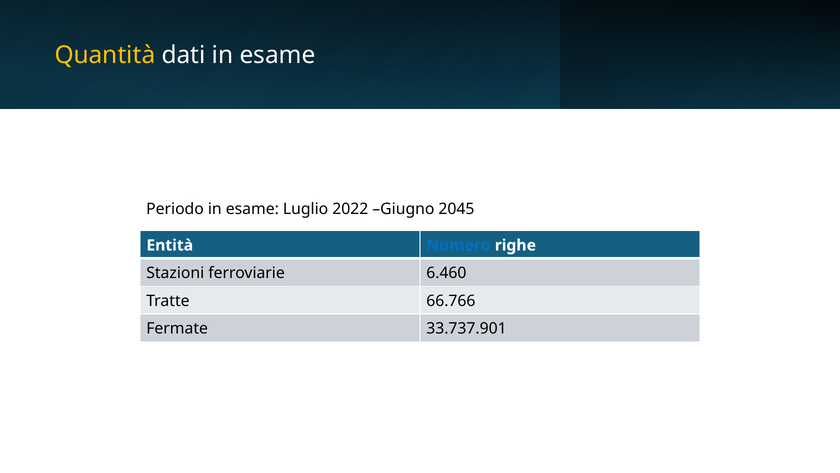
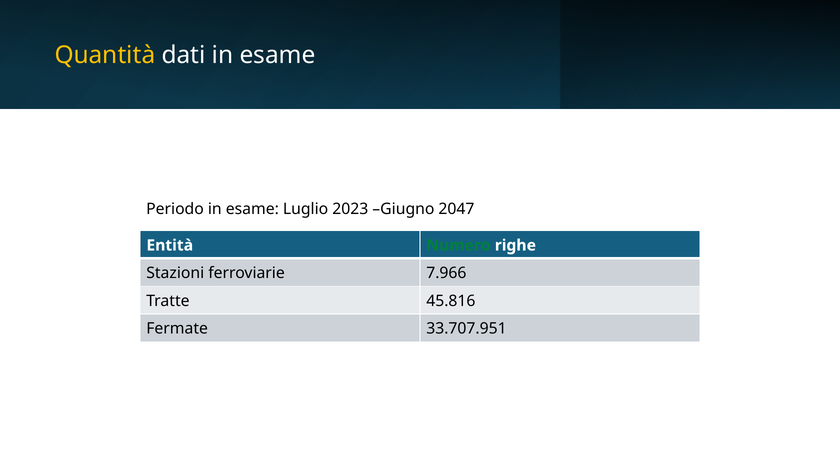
2022: 2022 -> 2023 (350, 209)
2045: 2045 -> 2047 (456, 209)
Numero colour: blue -> green (458, 245)
6.460: 6.460 -> 7.966 (446, 273)
66.766: 66.766 -> 45.816 (451, 301)
33.737.901: 33.737.901 -> 33.707.951 (466, 328)
